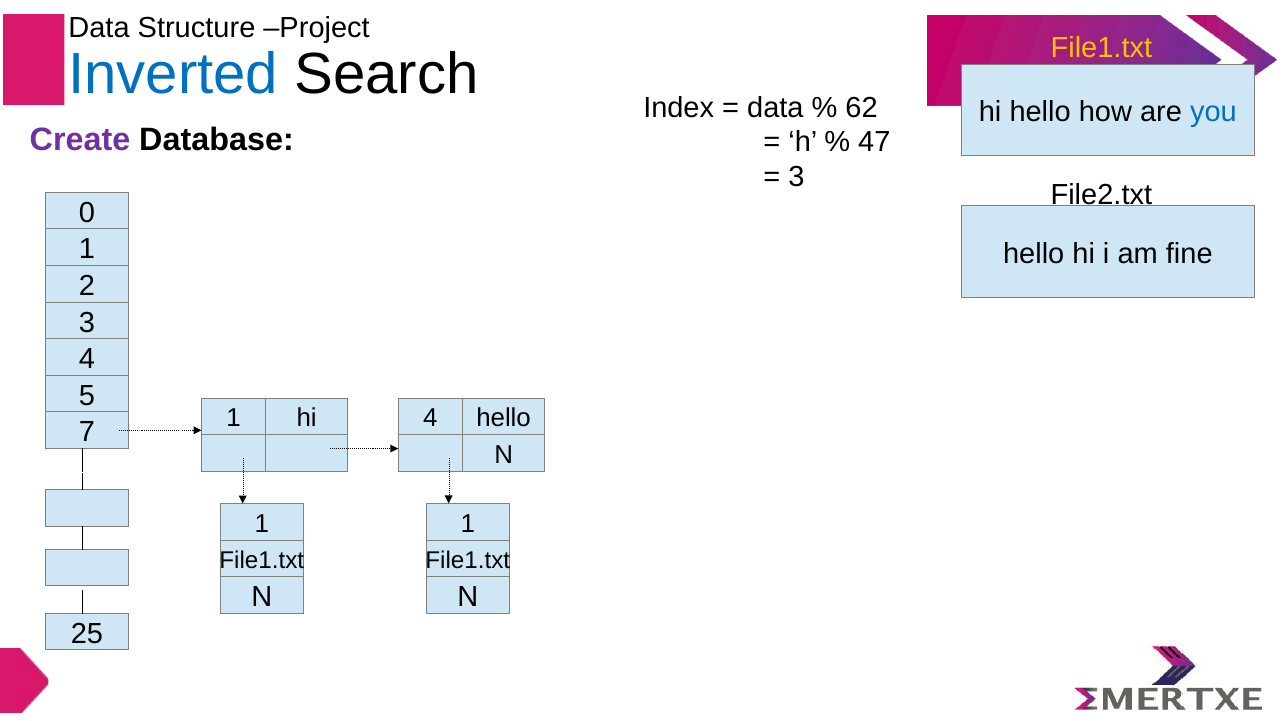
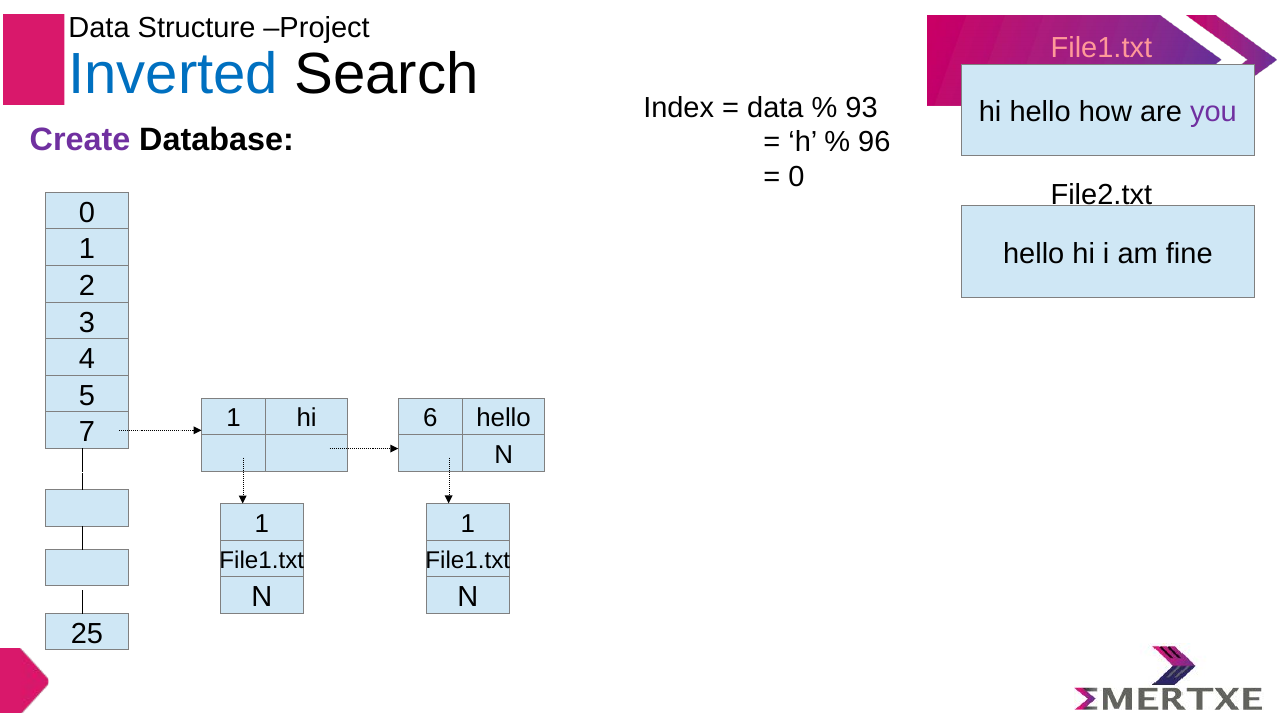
File1.txt colour: yellow -> pink (1101, 48)
62: 62 -> 93 (862, 108)
you colour: blue -> purple (1213, 112)
47: 47 -> 96 (874, 142)
3: 3 -> 0 (796, 177)
hi 4: 4 -> 6 (430, 418)
